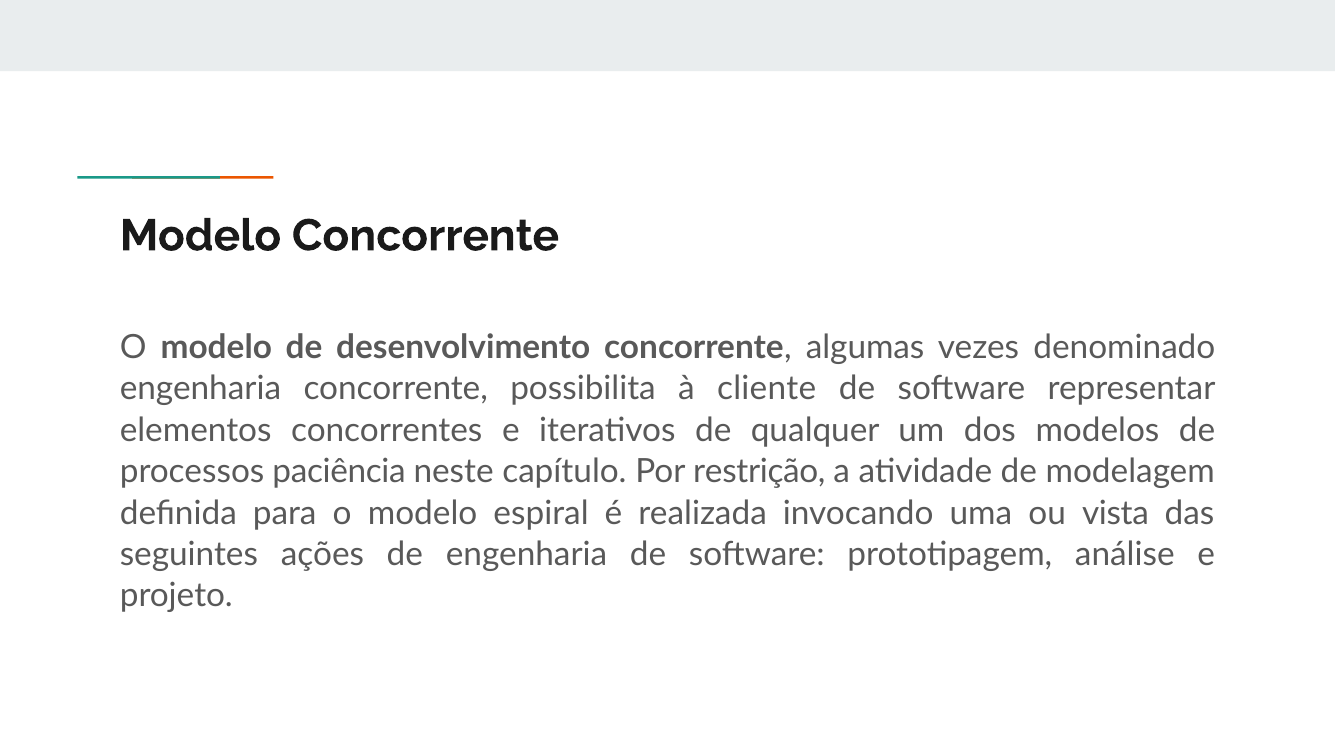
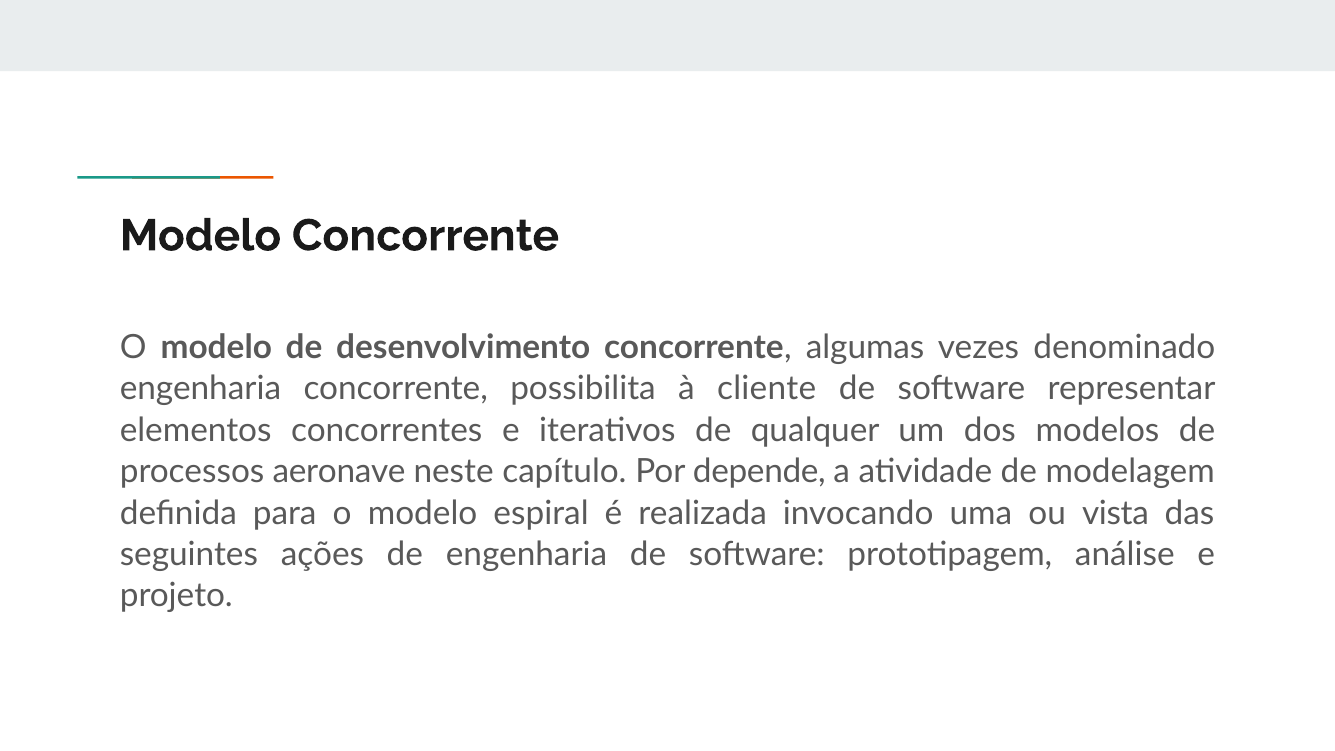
paciência: paciência -> aeronave (339, 472)
restrição: restrição -> depende (759, 472)
